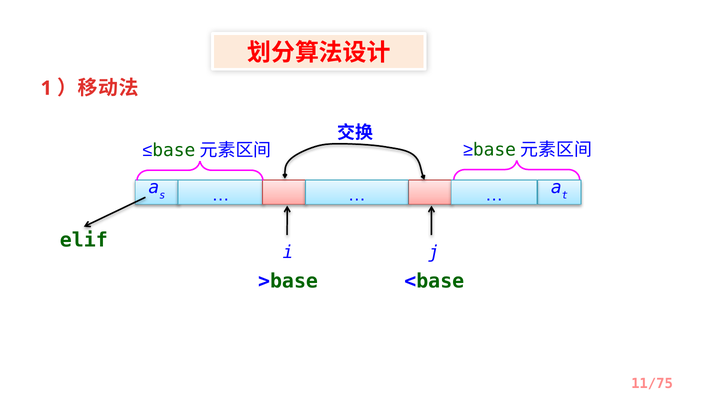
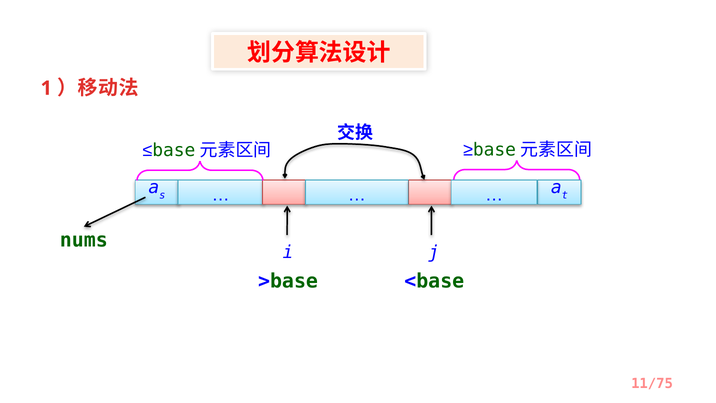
elif: elif -> nums (84, 240)
